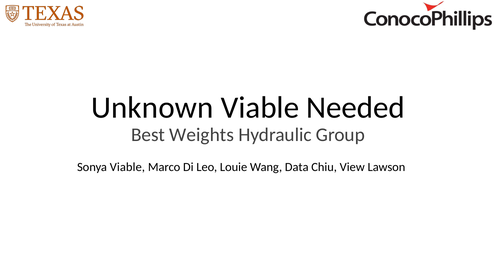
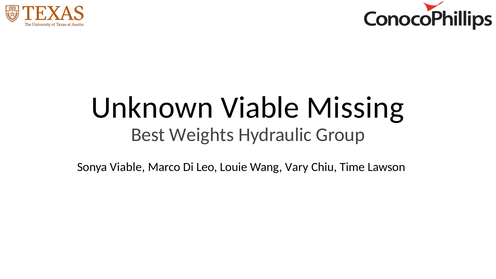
Needed: Needed -> Missing (355, 108)
Data: Data -> Vary (297, 167)
View: View -> Time (352, 167)
